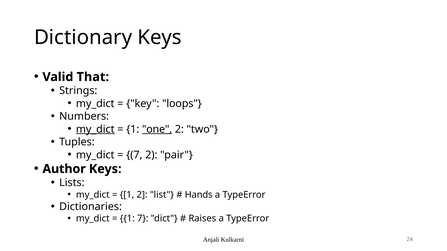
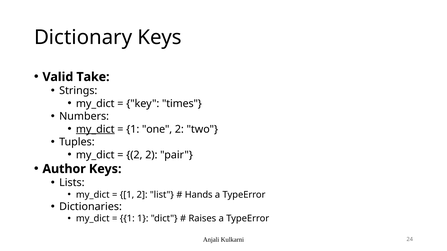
That: That -> Take (93, 77)
loops: loops -> times (182, 104)
one underline: present -> none (157, 129)
7: 7 -> 2 (134, 155)
1 7: 7 -> 1 (143, 219)
